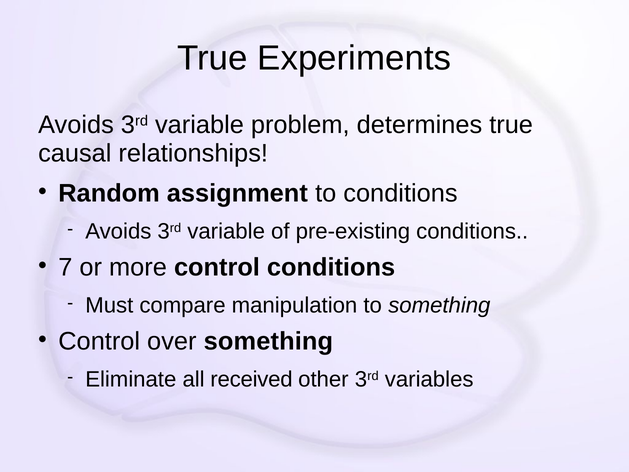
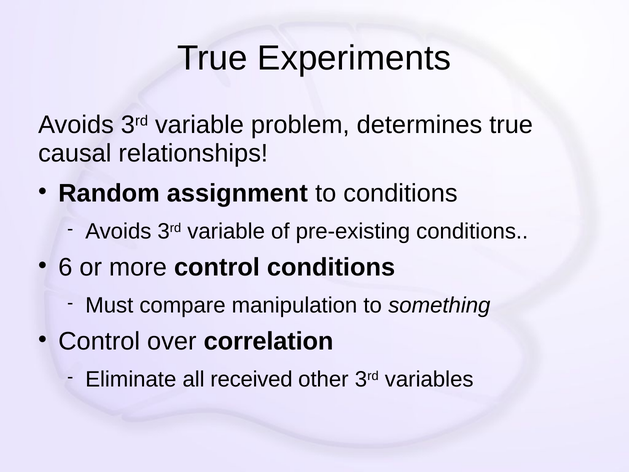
7: 7 -> 6 (65, 268)
over something: something -> correlation (269, 342)
